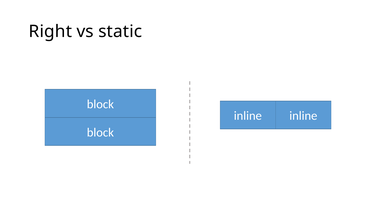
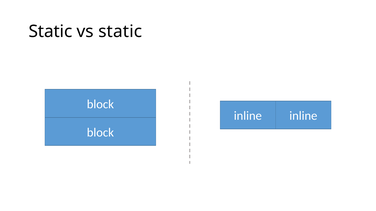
Right: Right -> Static (50, 32)
